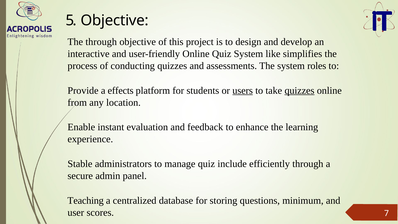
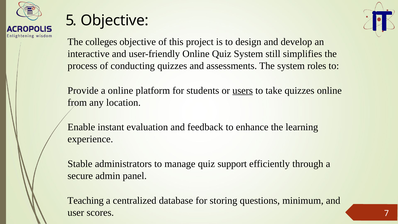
The through: through -> colleges (101, 42)
like: like -> still (273, 54)
a effects: effects -> online (121, 90)
quizzes underline: present -> none (299, 90)
include: include -> support (232, 164)
